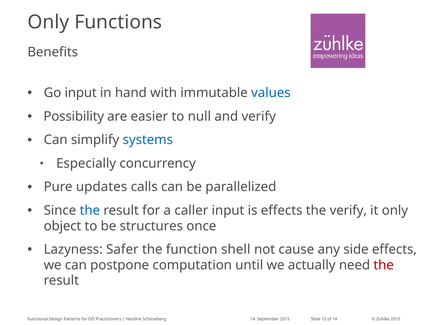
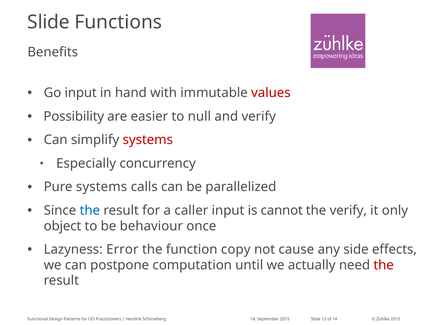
Only: Only -> Slide (49, 22)
values colour: blue -> red (271, 93)
systems colour: blue -> red (148, 140)
Pure updates: updates -> systems (102, 187)
is effects: effects -> cannot (282, 210)
structures: structures -> behaviour (151, 226)
Safer: Safer -> Error (122, 249)
shell: shell -> copy (236, 249)
